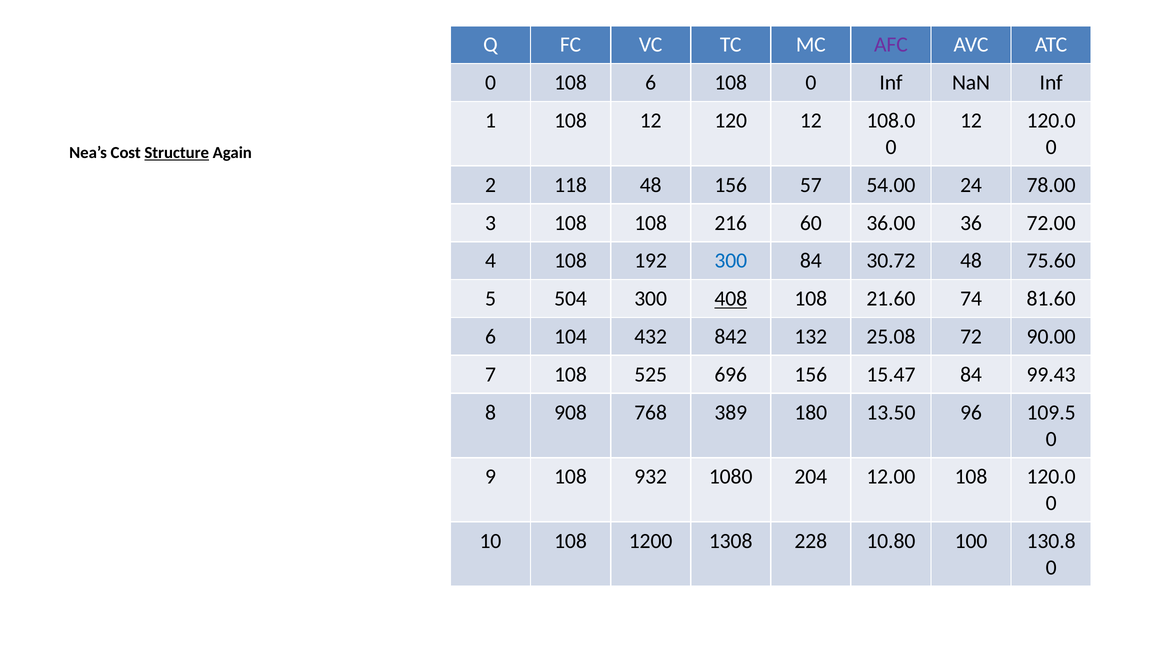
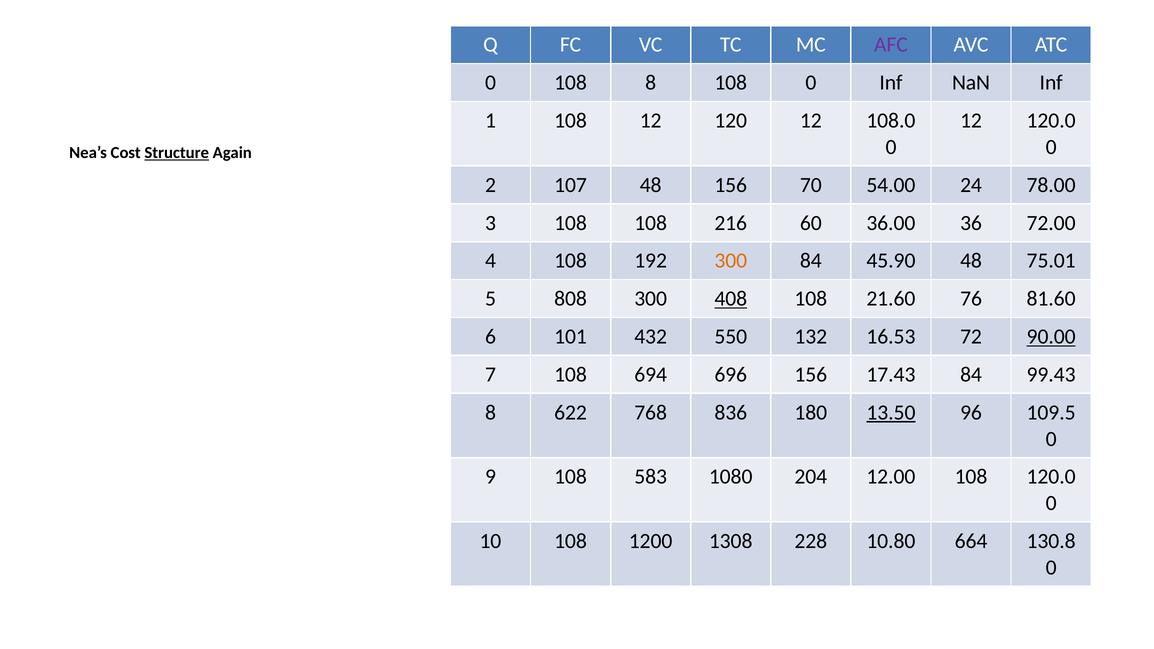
108 6: 6 -> 8 (651, 83)
118: 118 -> 107 (571, 185)
57: 57 -> 70 (811, 185)
300 colour: blue -> orange (731, 261)
30.72: 30.72 -> 45.90 (891, 261)
75.60: 75.60 -> 75.01 (1051, 261)
504: 504 -> 808 (571, 299)
74: 74 -> 76 (971, 299)
104: 104 -> 101 (571, 337)
842: 842 -> 550 (731, 337)
25.08: 25.08 -> 16.53 (891, 337)
90.00 underline: none -> present (1051, 337)
525: 525 -> 694 (651, 375)
15.47: 15.47 -> 17.43 (891, 375)
908: 908 -> 622 (571, 413)
389: 389 -> 836 (731, 413)
13.50 underline: none -> present (891, 413)
932: 932 -> 583 (651, 477)
100: 100 -> 664 (971, 541)
